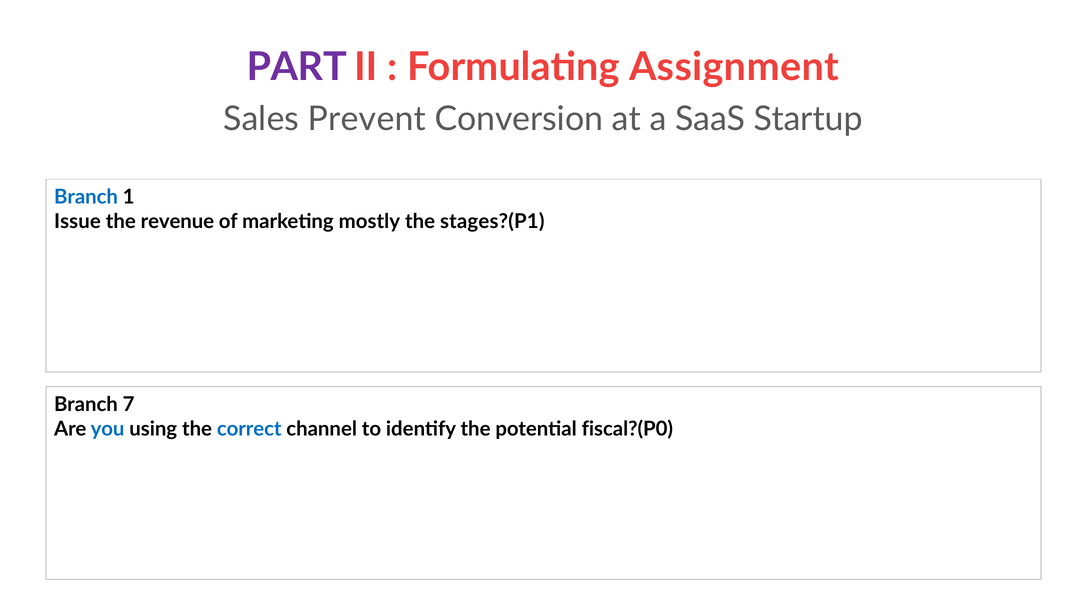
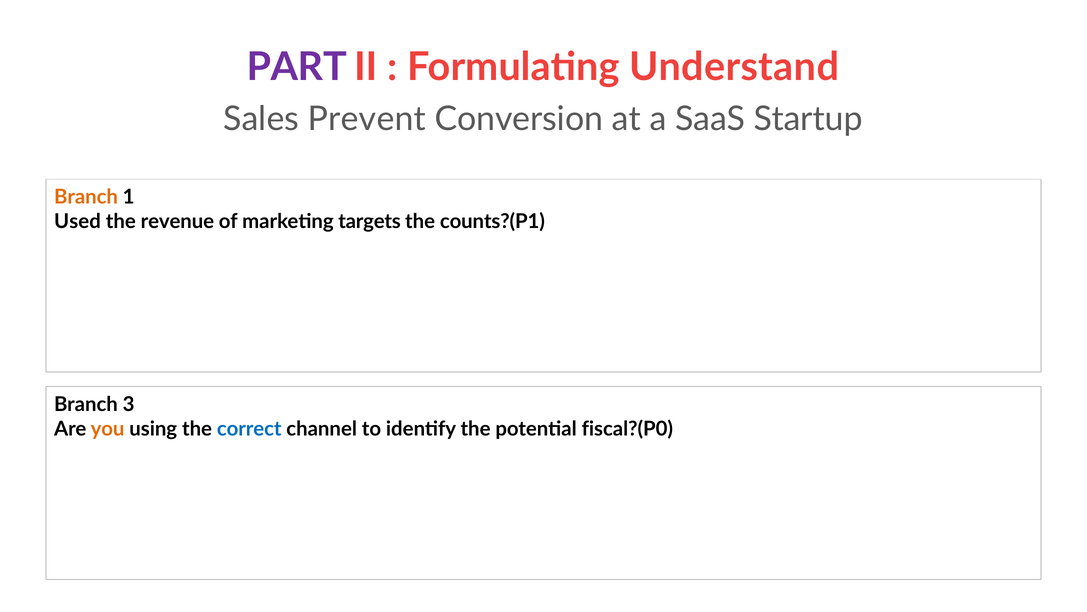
Assignment: Assignment -> Understand (734, 67)
Branch colour: blue -> orange (86, 197)
Issue: Issue -> Used (77, 221)
mostly: mostly -> targets (370, 221)
stages?(P1: stages?(P1 -> counts?(P1 (492, 221)
7: 7 -> 3 (129, 404)
you colour: blue -> orange (108, 428)
